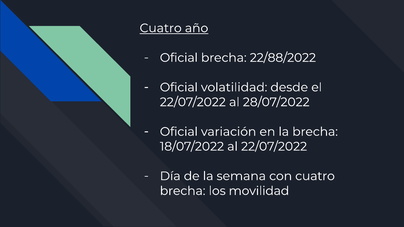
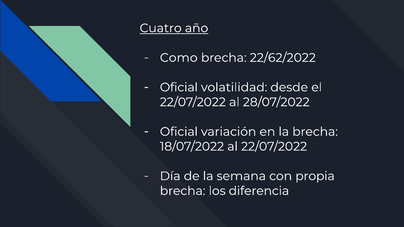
Oficial: Oficial -> Como (179, 58)
22/88/2022: 22/88/2022 -> 22/62/2022 (283, 58)
con cuatro: cuatro -> propia (315, 176)
movilidad: movilidad -> diferencia (259, 191)
